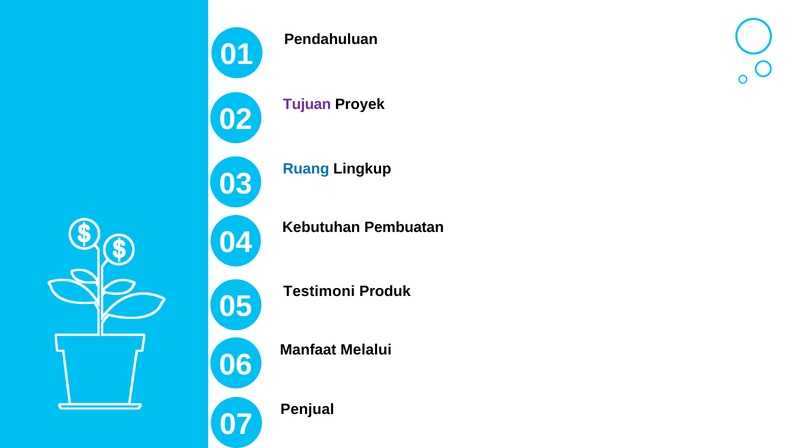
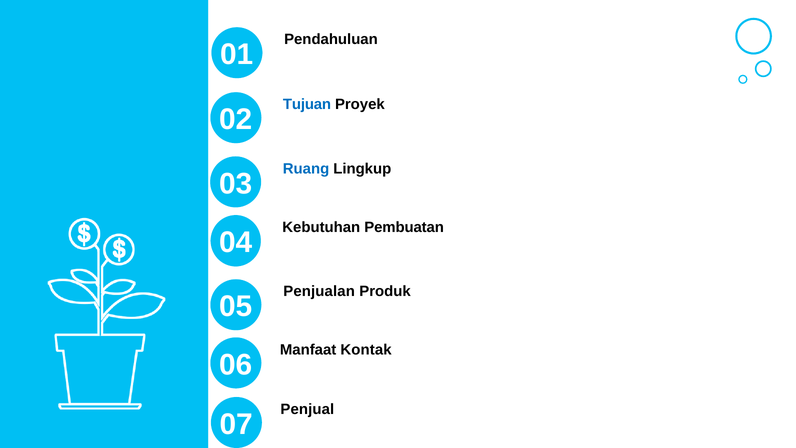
Tujuan colour: purple -> blue (307, 104)
Testimoni: Testimoni -> Penjualan (319, 291)
Melalui: Melalui -> Kontak (366, 349)
